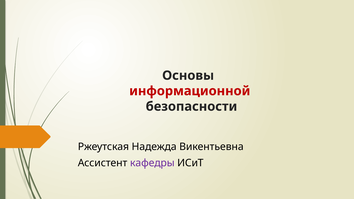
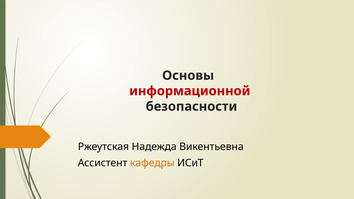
кафедры colour: purple -> orange (152, 163)
